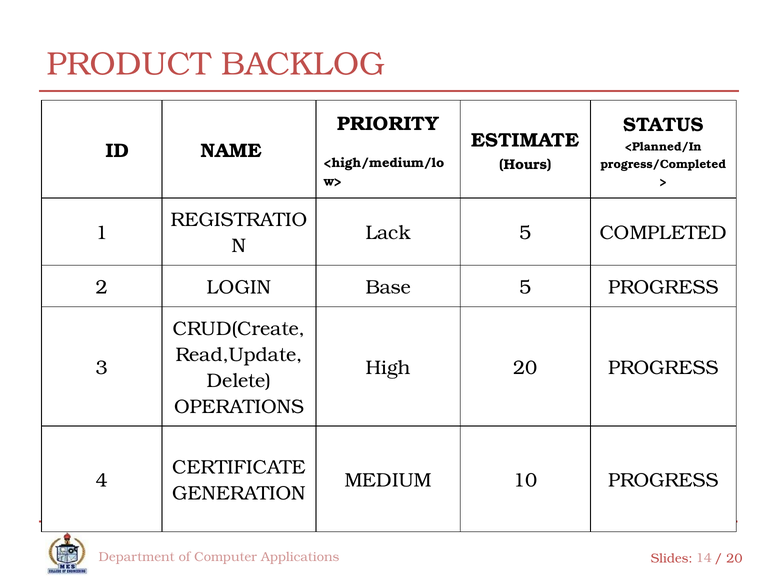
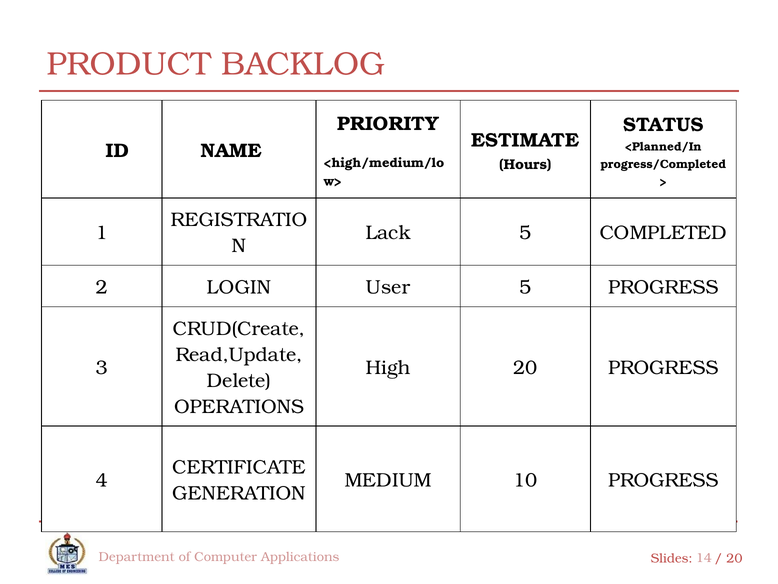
Base: Base -> User (388, 287)
